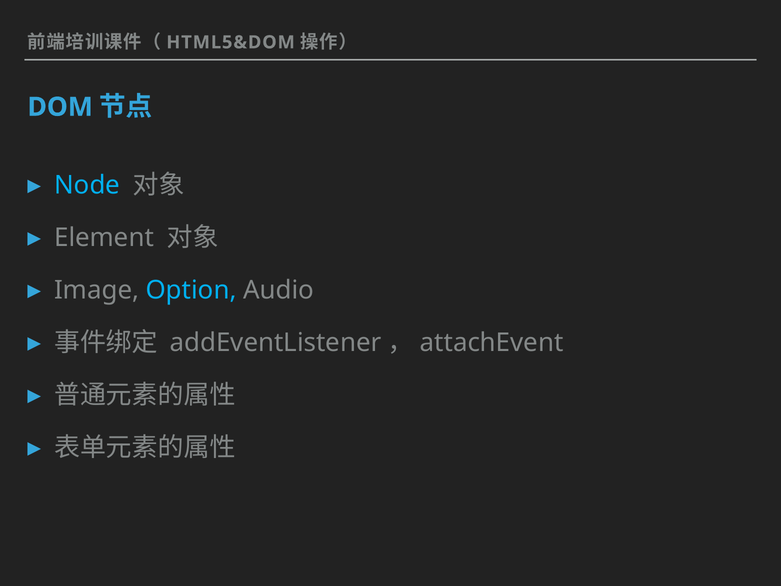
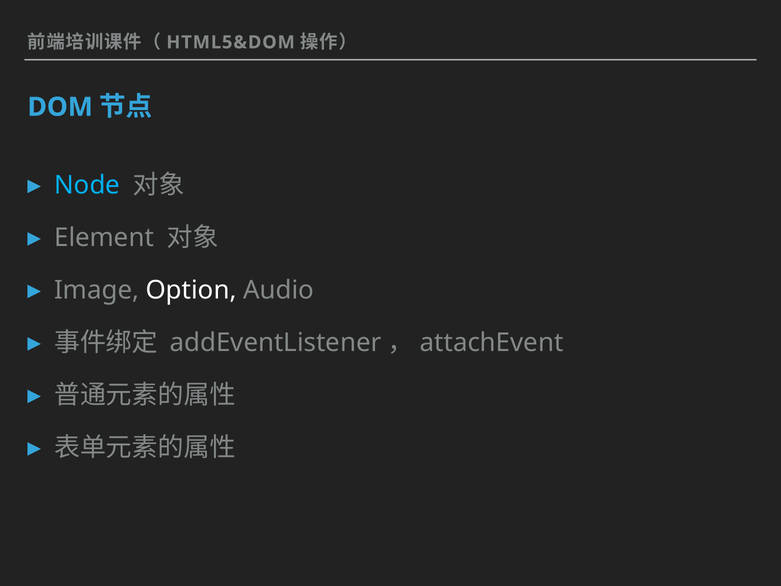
Option colour: light blue -> white (191, 290)
